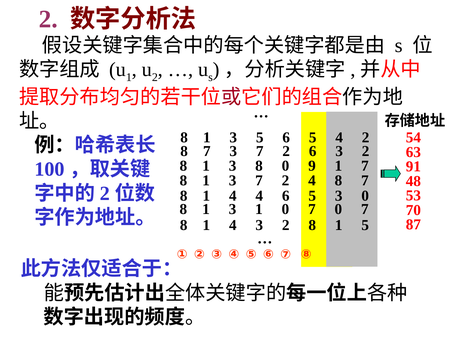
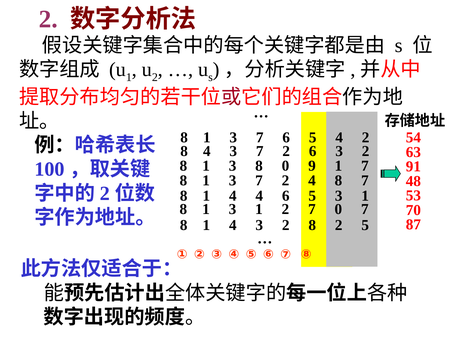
5: 5 -> 7 (260, 138)
7: 7 -> 4 (207, 151)
5 3 0: 0 -> 1 (365, 196)
1 0: 0 -> 2 (285, 209)
1: 1 -> 2 (339, 225)
